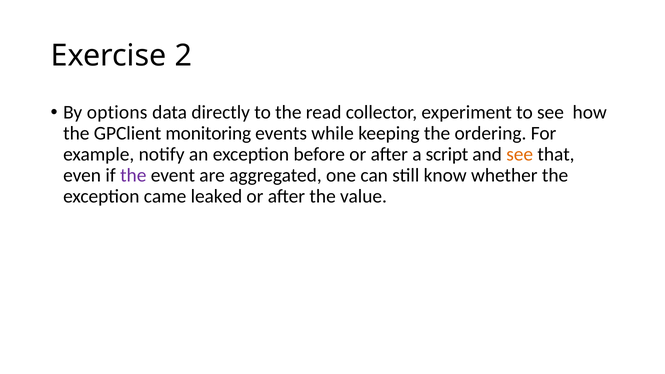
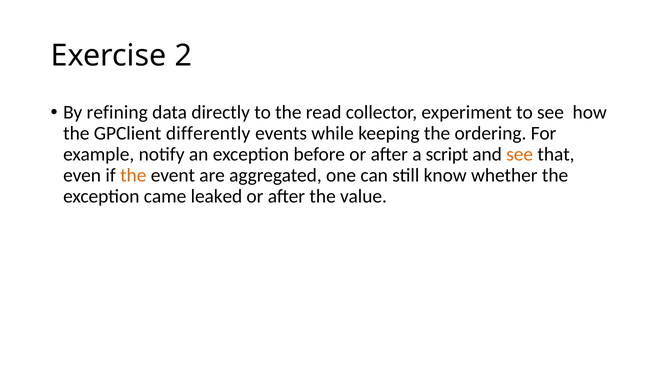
options: options -> refining (117, 112)
monitoring: monitoring -> differently (208, 133)
the colour: purple -> orange (133, 175)
